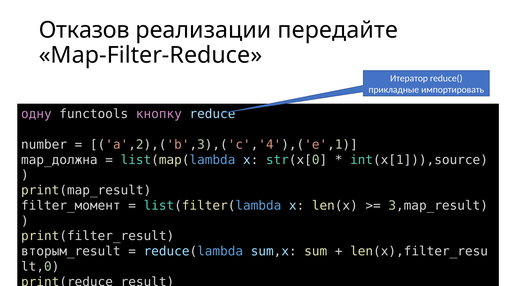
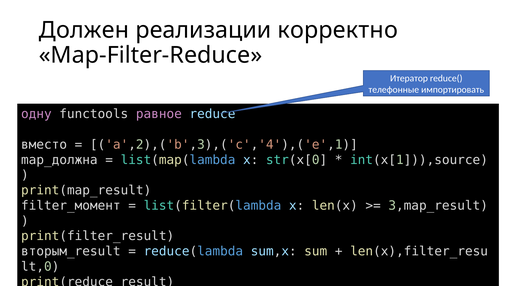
Отказов: Отказов -> Должен (84, 30)
передайте: передайте -> корректно (338, 30)
прикладные: прикладные -> телефонные (394, 90)
кнопку: кнопку -> равное (159, 114)
number: number -> вместо (44, 145)
